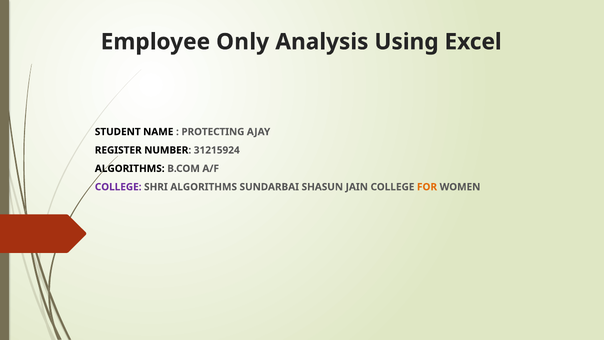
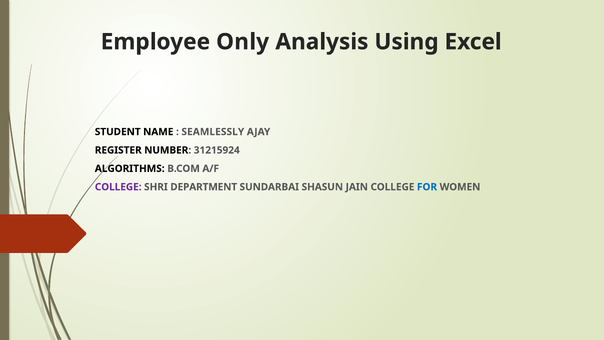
PROTECTING: PROTECTING -> SEAMLESSLY (213, 132)
SHRI ALGORITHMS: ALGORITHMS -> DEPARTMENT (204, 187)
FOR colour: orange -> blue (427, 187)
